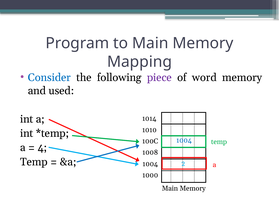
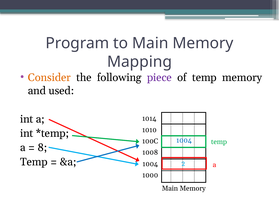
Consider colour: blue -> orange (49, 77)
of word: word -> temp (204, 77)
4: 4 -> 8 (42, 147)
